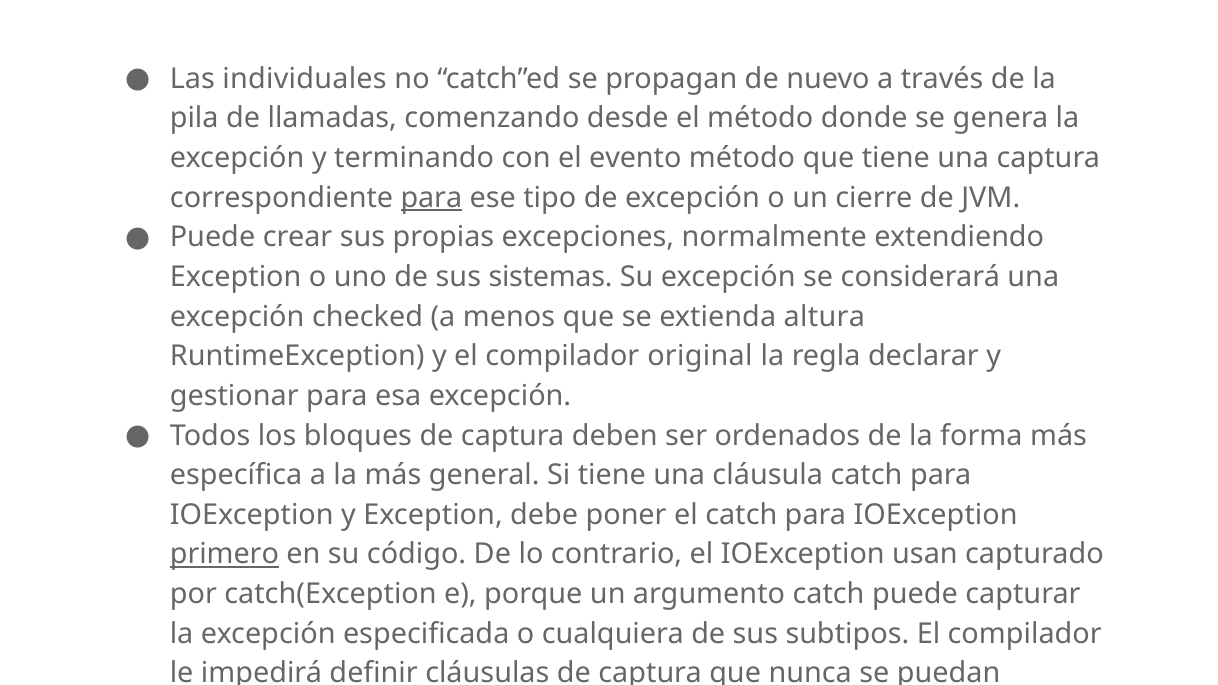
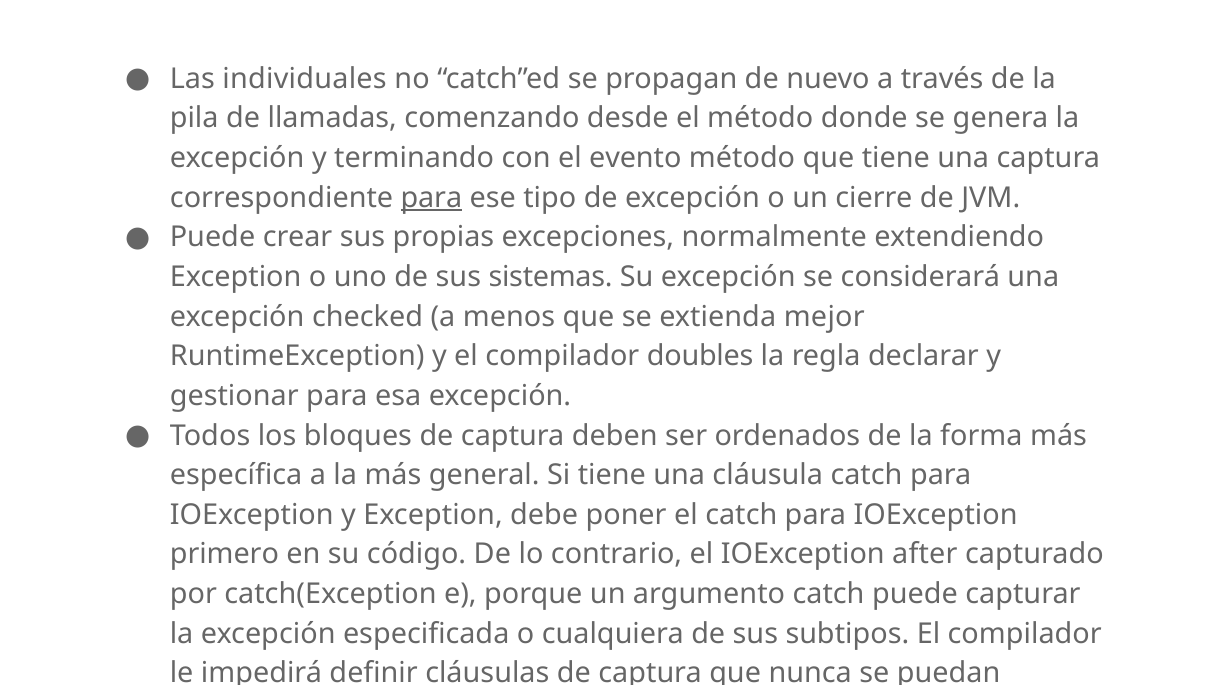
altura: altura -> mejor (824, 317)
original: original -> doubles (700, 356)
primero underline: present -> none (224, 555)
usan: usan -> after (925, 555)
